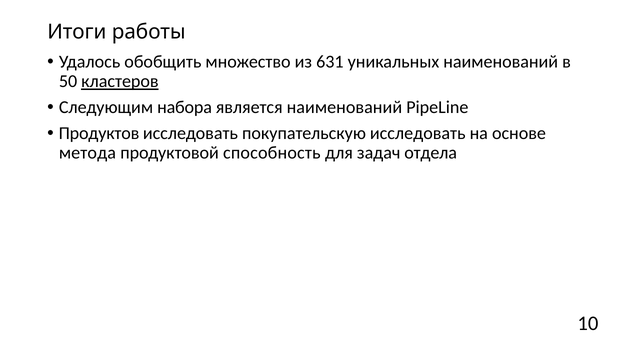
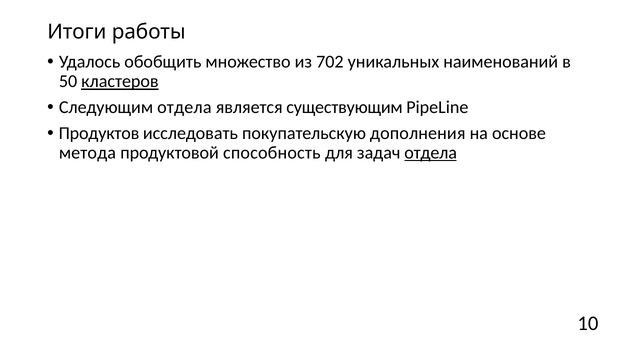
631: 631 -> 702 (330, 62)
Следующим набора: набора -> отдела (184, 107)
является наименований: наименований -> существующим (345, 107)
покупательскую исследовать: исследовать -> дополнения (418, 133)
отдела underline: none -> present (431, 153)
